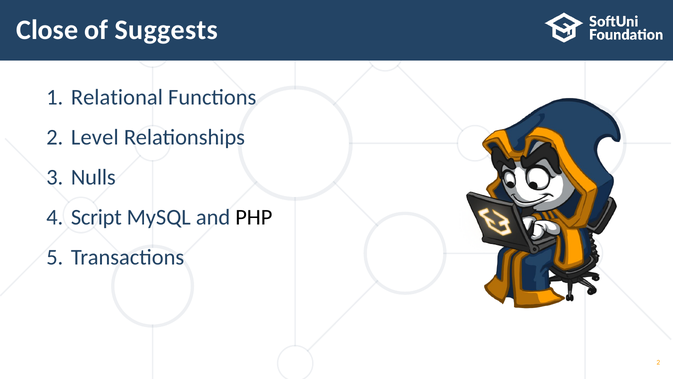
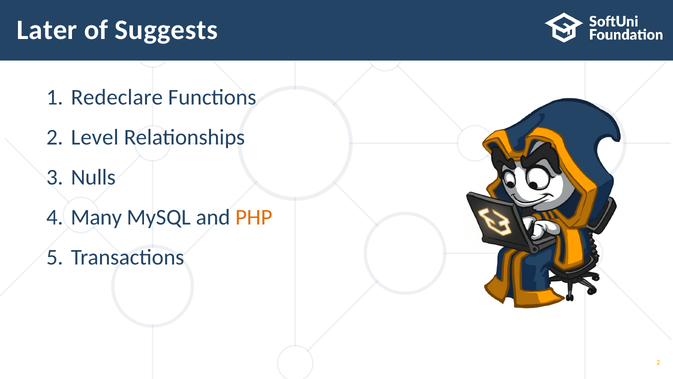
Close: Close -> Later (47, 30)
Relational: Relational -> Redeclare (117, 97)
Script: Script -> Many (96, 217)
PHP colour: black -> orange (254, 217)
